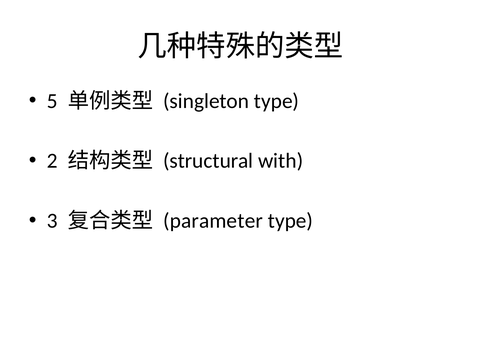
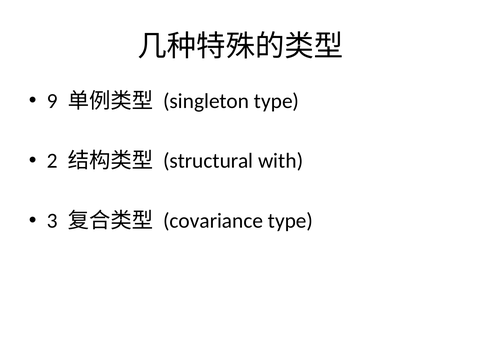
5: 5 -> 9 (52, 101)
parameter: parameter -> covariance (213, 221)
